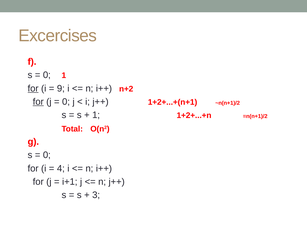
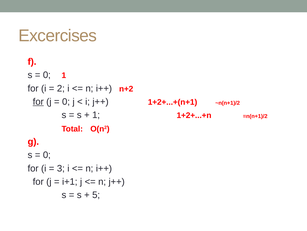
for underline: present -> none (33, 88)
9: 9 -> 2 (61, 88)
4: 4 -> 3 (61, 168)
3: 3 -> 5 (96, 194)
